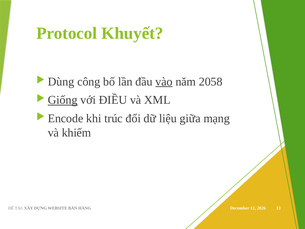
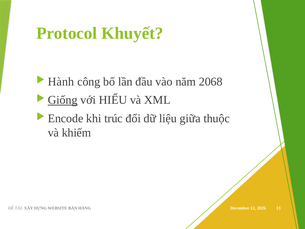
Dùng: Dùng -> Hành (61, 82)
vào underline: present -> none (164, 82)
2058: 2058 -> 2068 (211, 82)
ĐIỀU: ĐIỀU -> HIỂU (113, 100)
mạng: mạng -> thuộc (217, 118)
